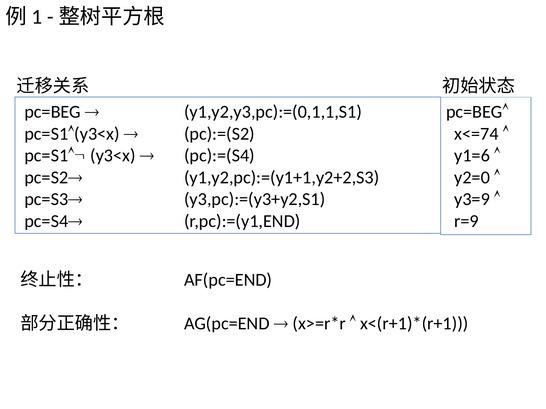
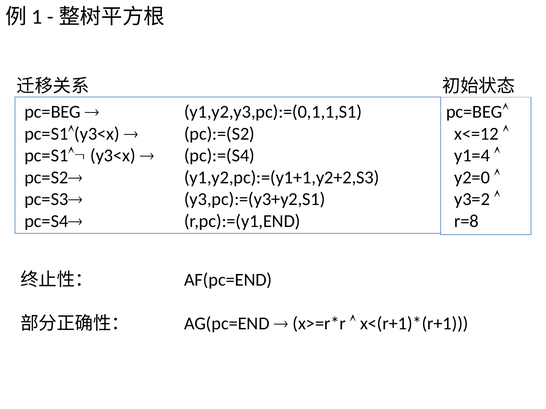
x<=74: x<=74 -> x<=12 (476, 134)
y1=6: y1=6 -> y1=4 (472, 156)
y3=9: y3=9 -> y3=2 (472, 199)
r=9: r=9 -> r=8 (467, 221)
